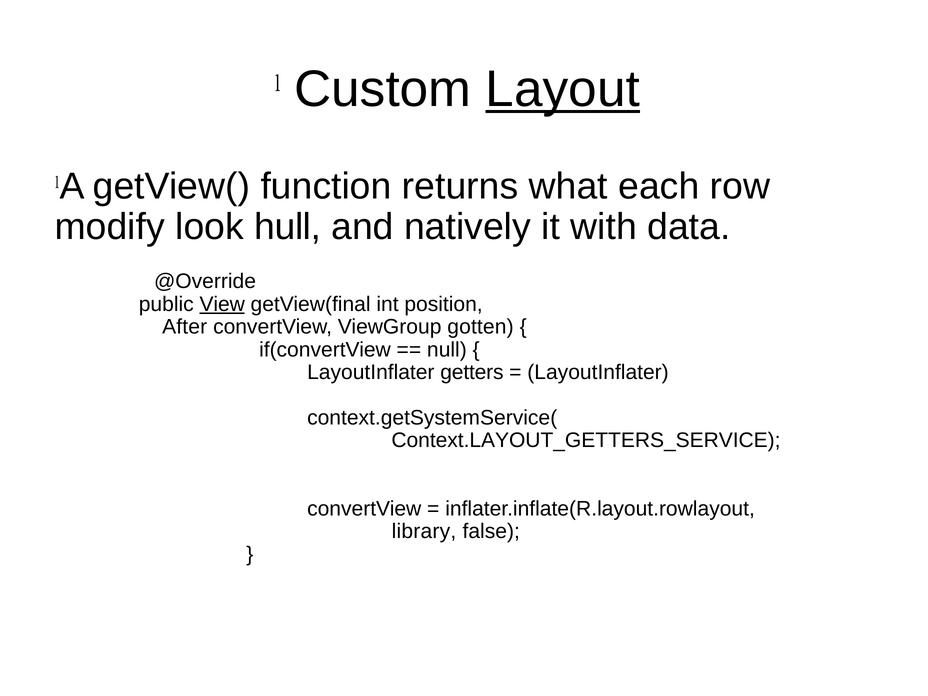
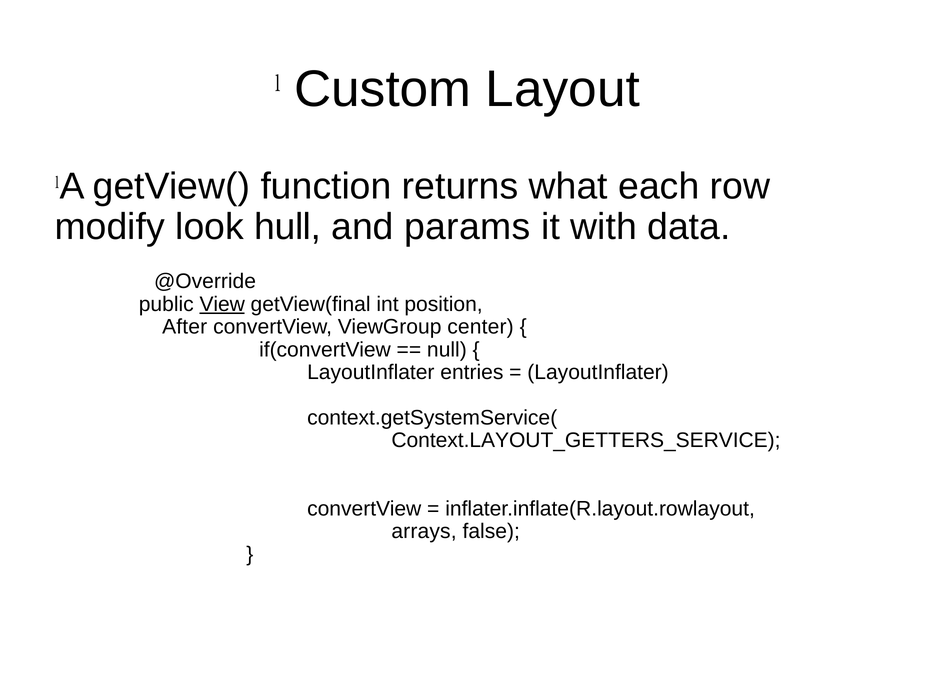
Layout underline: present -> none (563, 89)
natively: natively -> params (467, 227)
gotten: gotten -> center (480, 327)
getters: getters -> entries (472, 372)
library: library -> arrays (424, 531)
